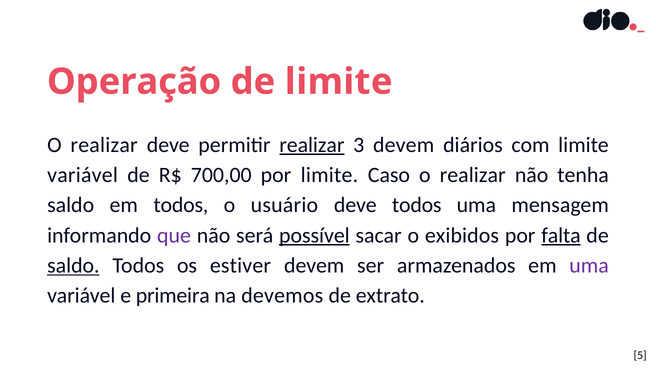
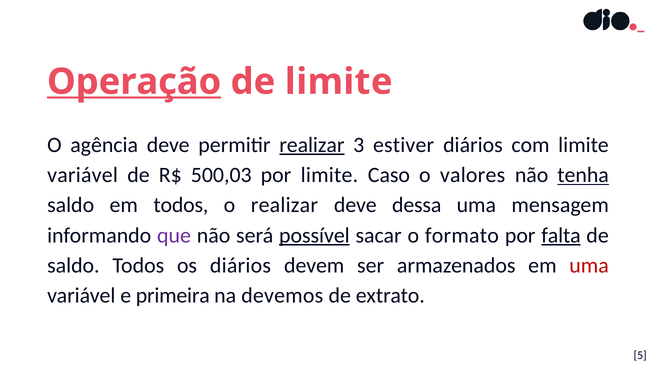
Operação underline: none -> present (134, 82)
realizar: realizar -> agência (104, 145)
3 devem: devem -> estiver (404, 145)
700,00: 700,00 -> 500,03 (221, 175)
Caso o realizar: realizar -> valores (473, 175)
tenha underline: none -> present (583, 175)
o usuário: usuário -> realizar (284, 205)
deve todos: todos -> dessa (417, 205)
exibidos: exibidos -> formato (462, 235)
saldo underline: present -> none (73, 266)
os estiver: estiver -> diários (240, 266)
uma colour: purple -> red (589, 266)
